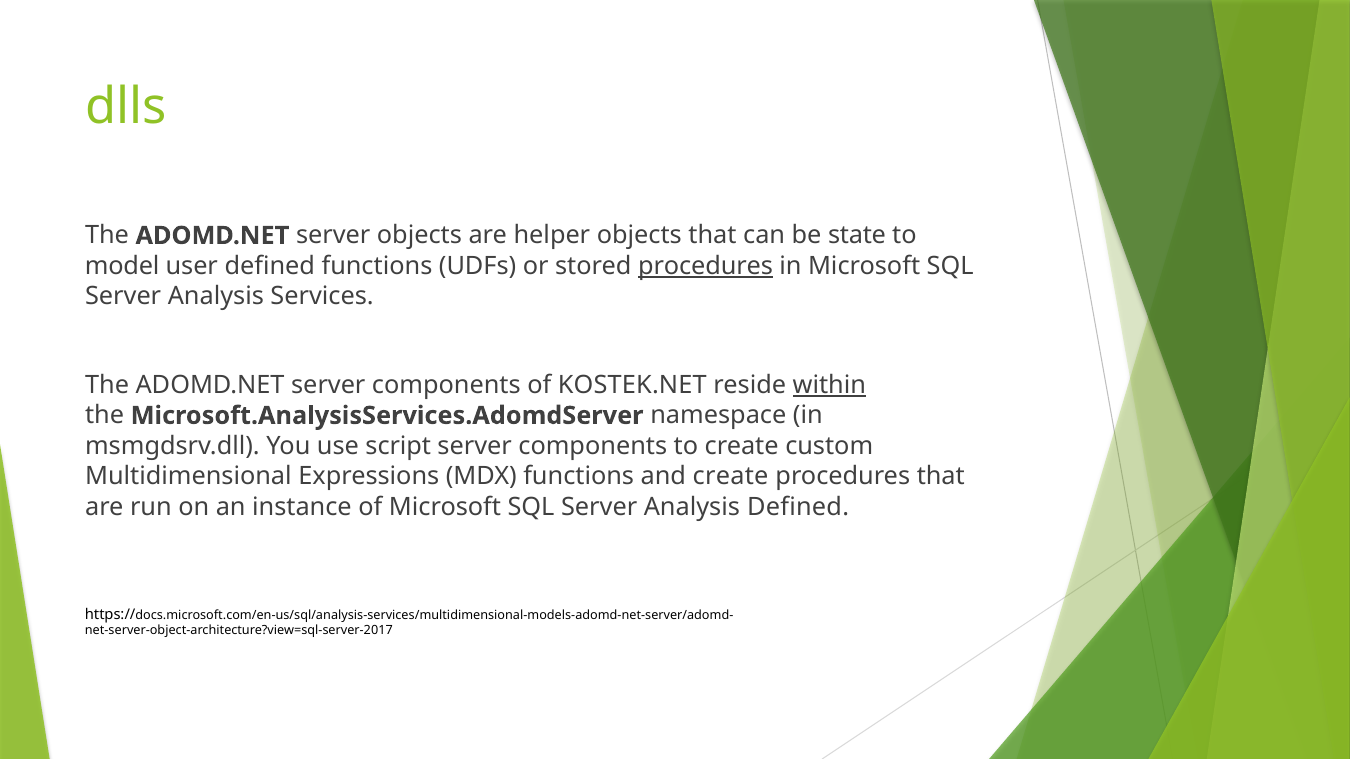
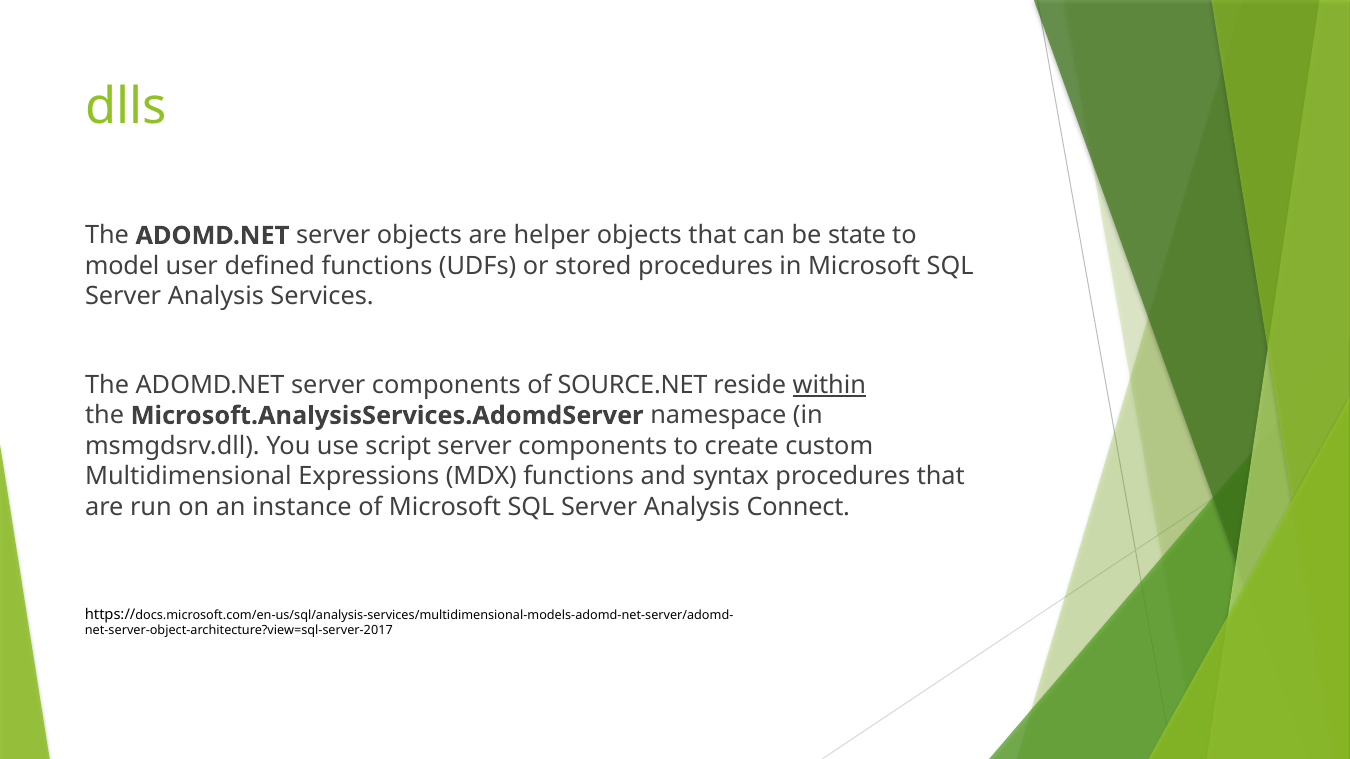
procedures underline: present -> none (705, 266)
KOSTEK.NET: KOSTEK.NET -> SOURCE.NET (632, 385)
and create: create -> syntax (731, 477)
Analysis Defined: Defined -> Connect (798, 507)
